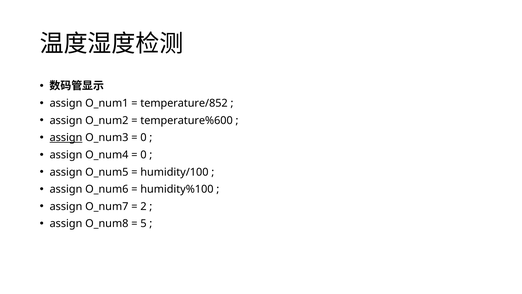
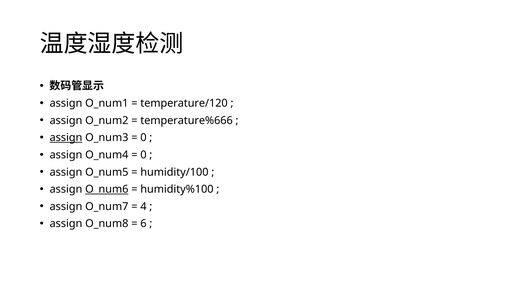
temperature/852: temperature/852 -> temperature/120 (184, 103)
temperature%600: temperature%600 -> temperature%666 (187, 120)
O_num6 underline: none -> present (107, 189)
2: 2 -> 4 (143, 206)
5: 5 -> 6 (143, 223)
